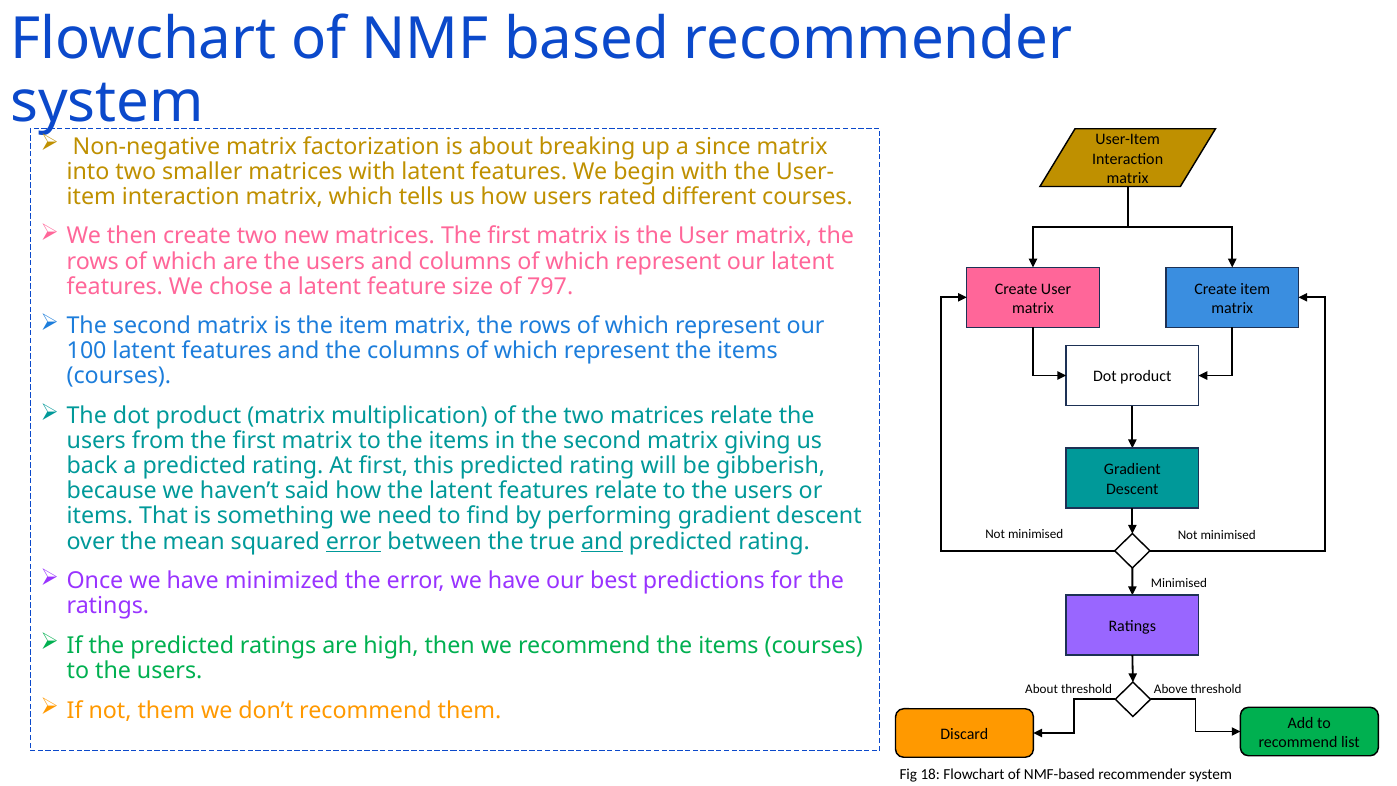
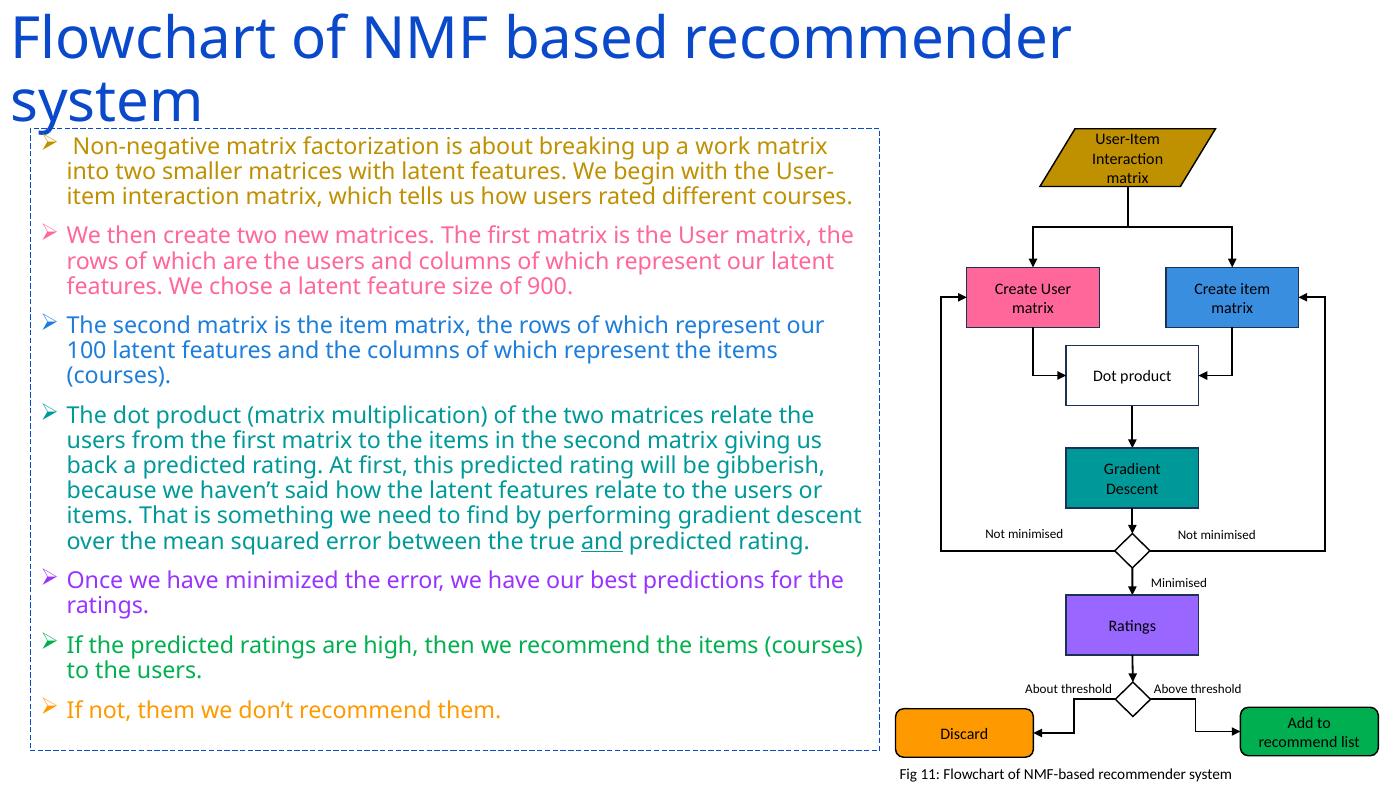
since: since -> work (723, 146)
797: 797 -> 900 (550, 286)
error underline: present -> none (354, 541)
18: 18 -> 11 (930, 774)
